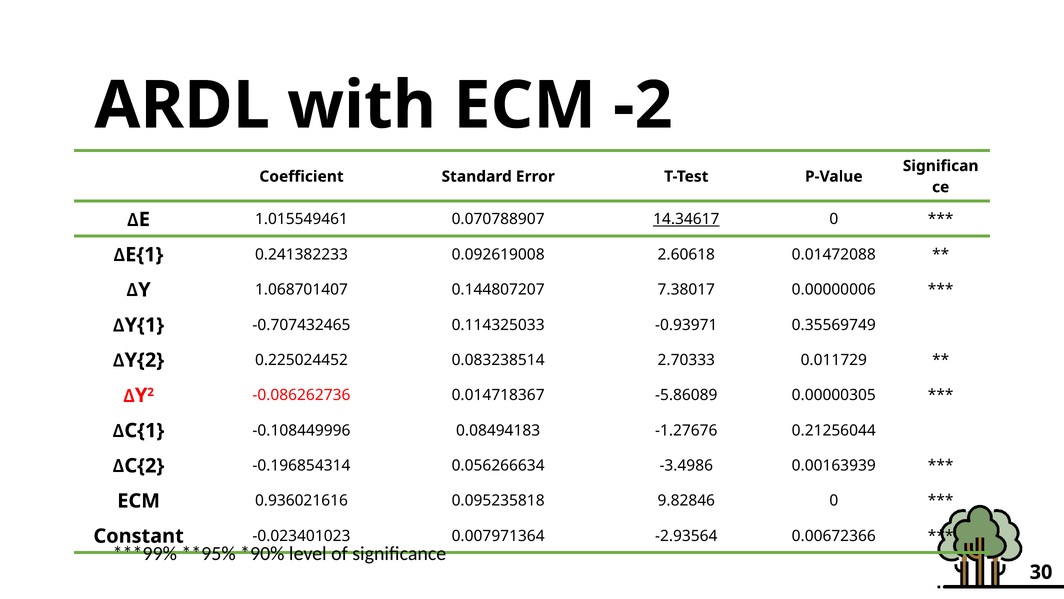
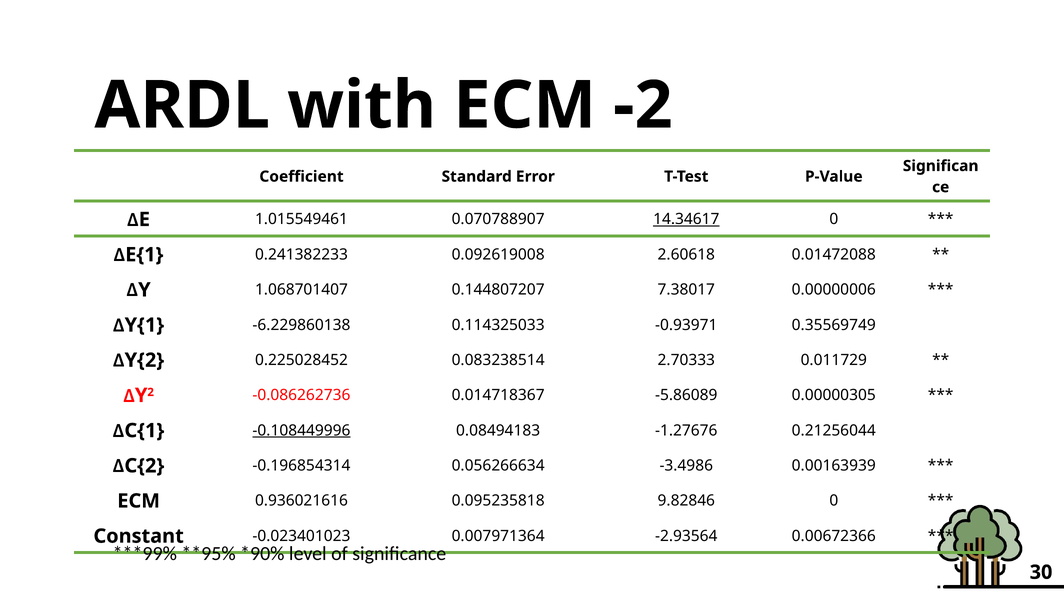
-0.707432465: -0.707432465 -> -6.229860138 (301, 325)
0.225024452: 0.225024452 -> 0.225028452 (301, 360)
-0.108449996 underline: none -> present (301, 430)
